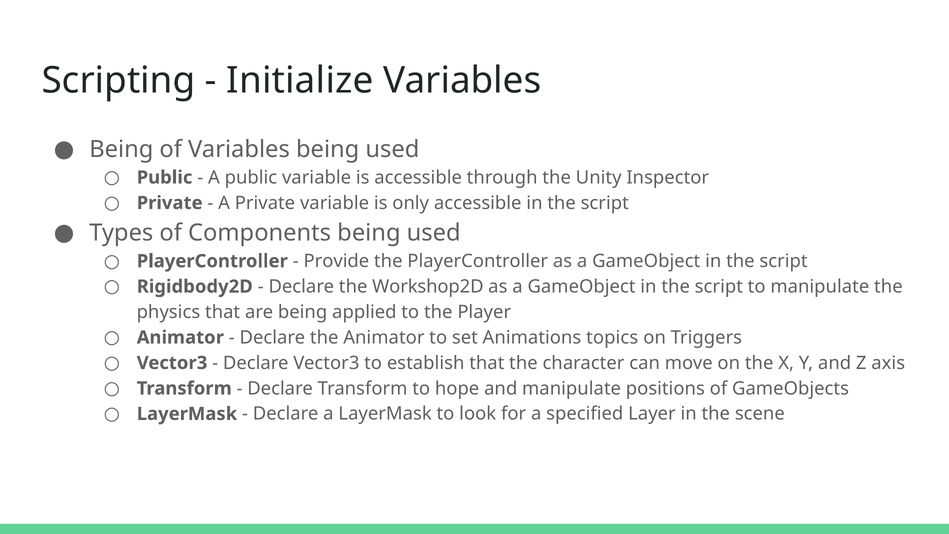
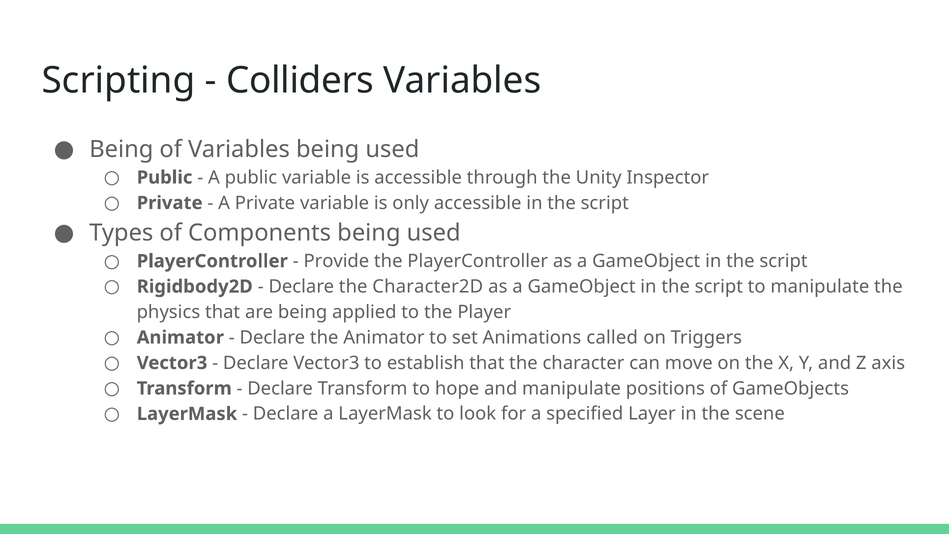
Initialize: Initialize -> Colliders (300, 80)
Workshop2D: Workshop2D -> Character2D (428, 287)
topics: topics -> called (612, 337)
